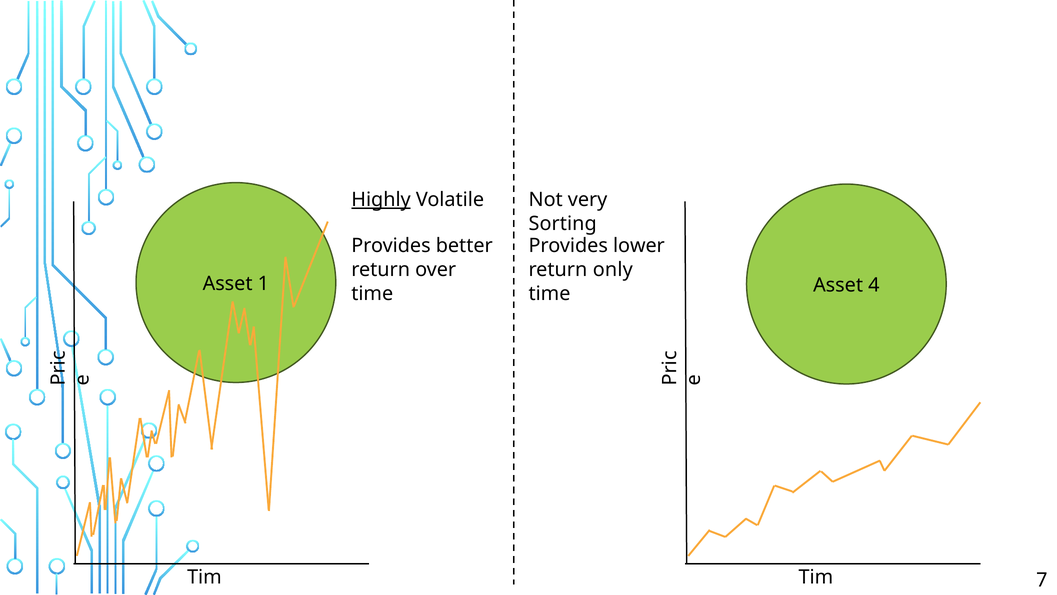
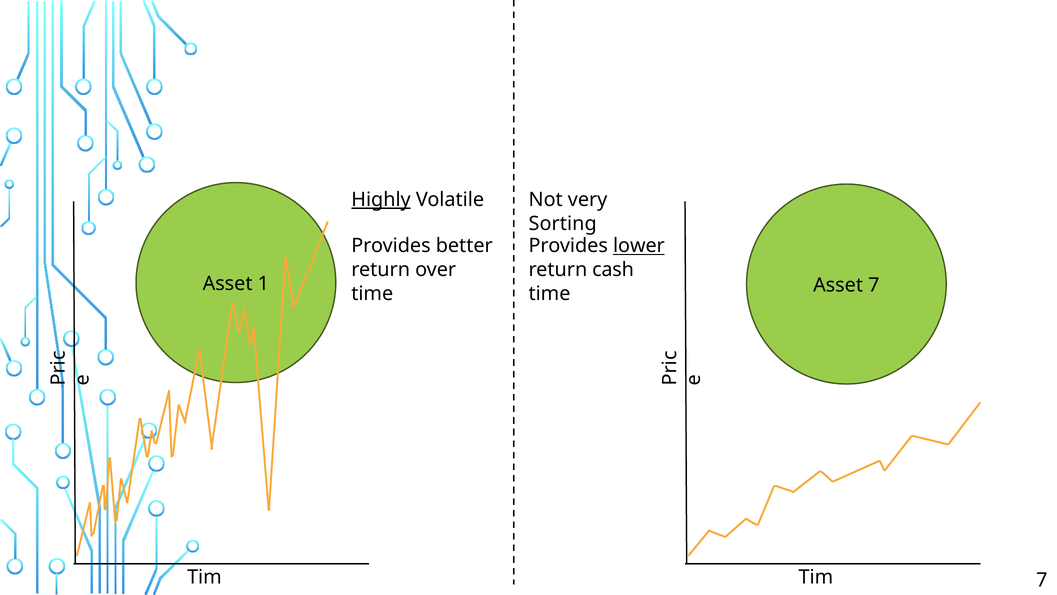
lower underline: none -> present (639, 246)
only: only -> cash (613, 270)
Asset 4: 4 -> 7 (874, 285)
